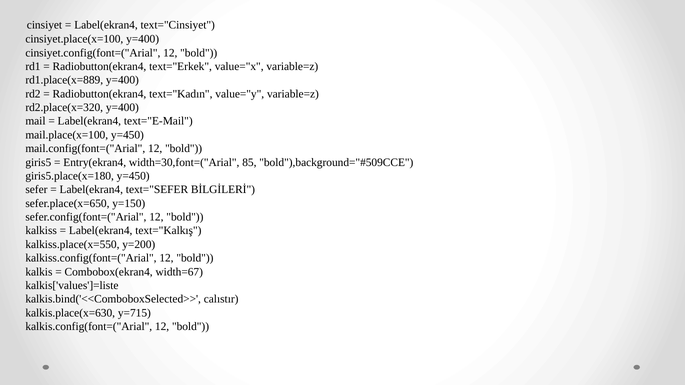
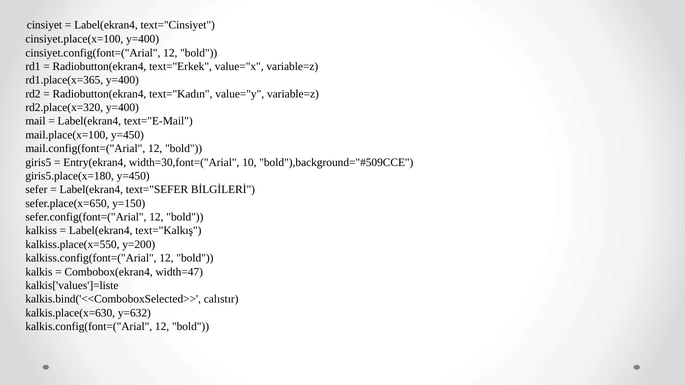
rd1.place(x=889: rd1.place(x=889 -> rd1.place(x=365 (64, 80)
85: 85 -> 10 (249, 162)
width=67: width=67 -> width=47 (179, 272)
y=715: y=715 -> y=632 (134, 313)
